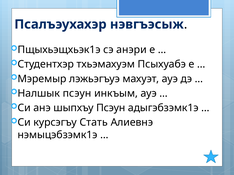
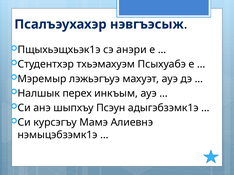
Налшык псэун: псэун -> перех (77, 94)
Стать: Стать -> Мамэ (94, 123)
